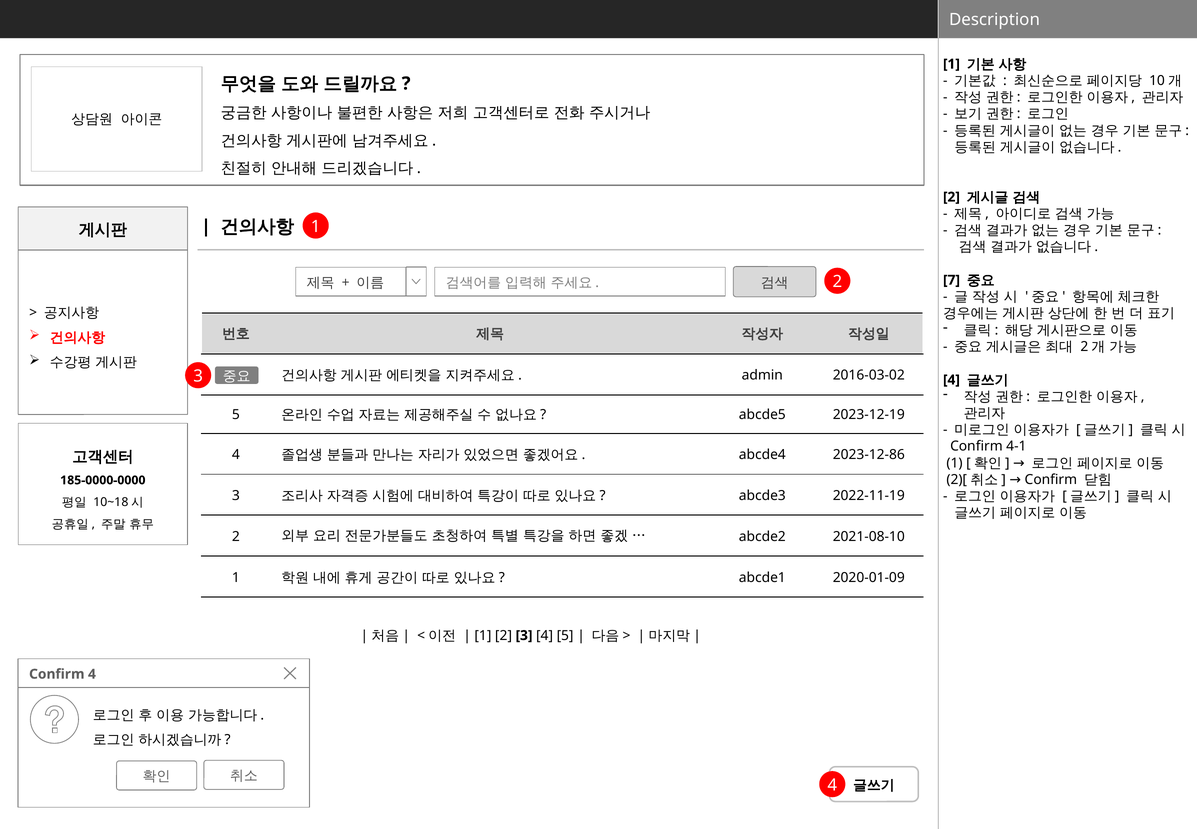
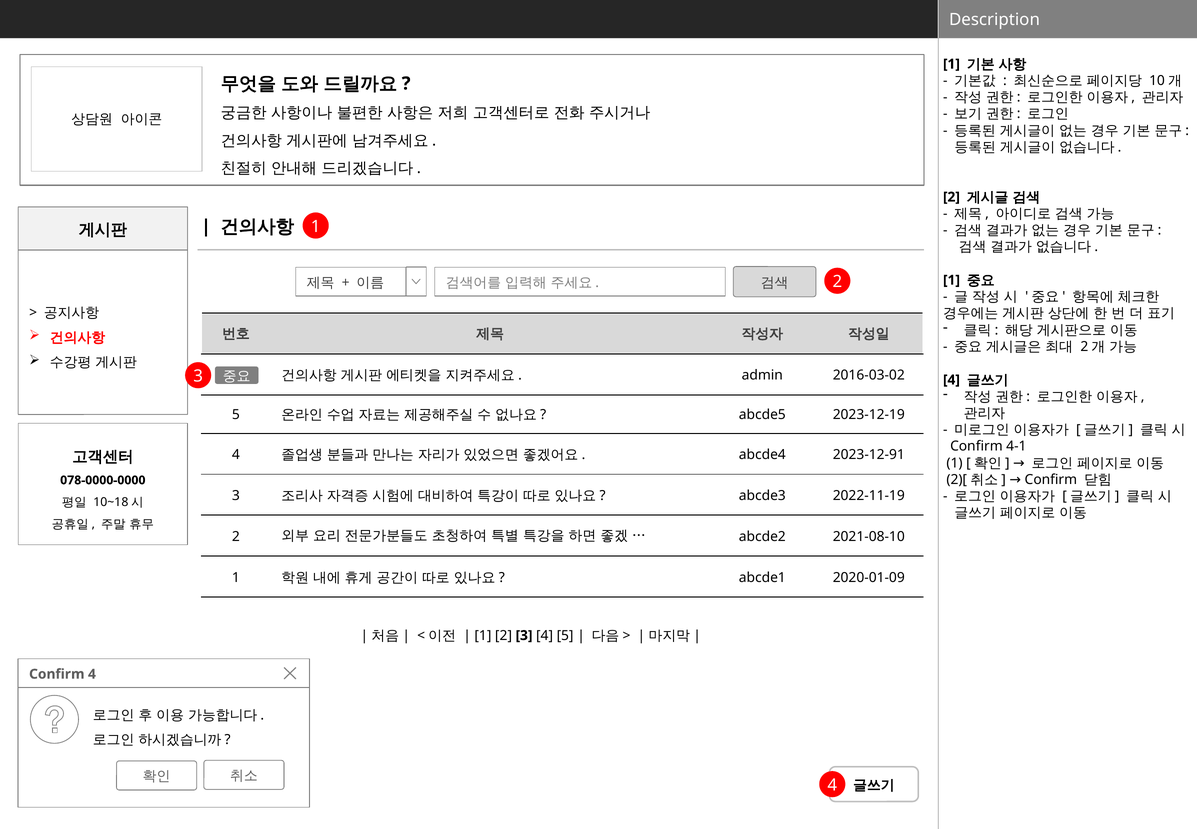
7: 7 -> 1 (951, 280)
2023-12-86: 2023-12-86 -> 2023-12-91 (869, 454)
185-0000-0000: 185-0000-0000 -> 078-0000-0000 (103, 480)
